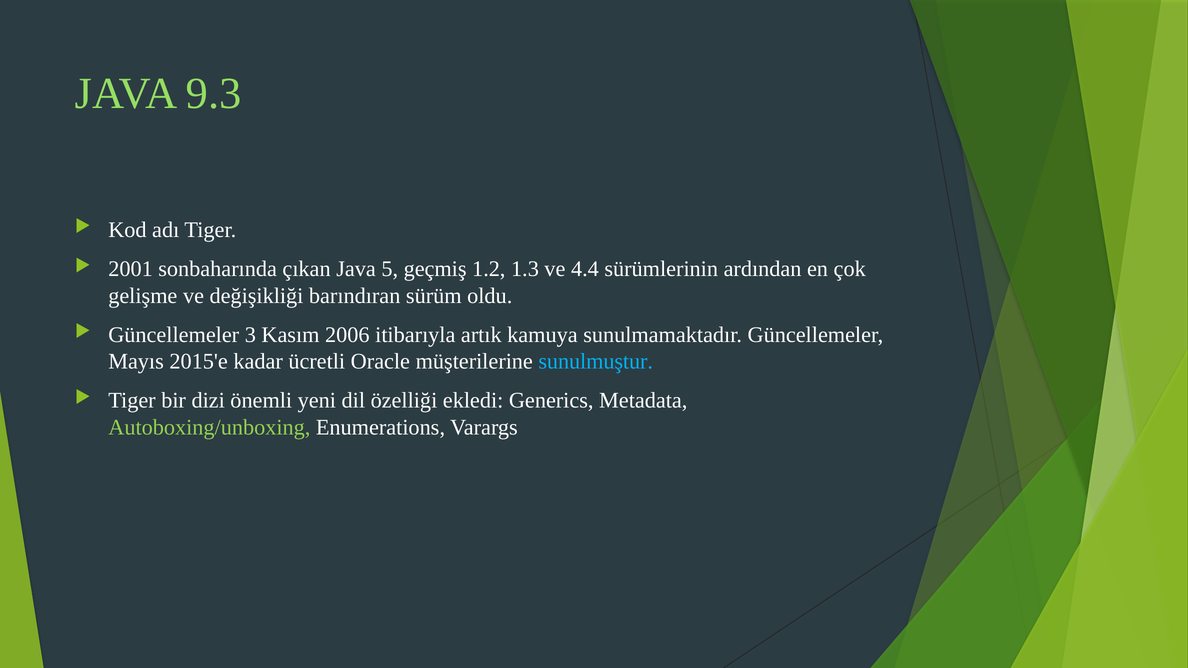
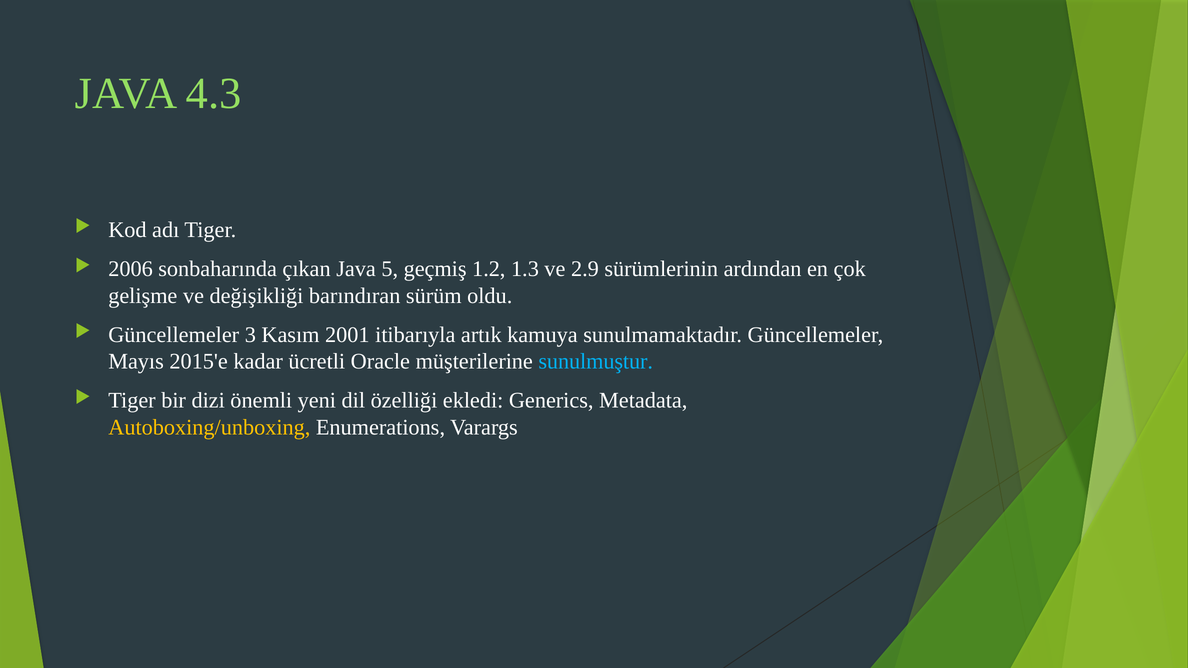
9.3: 9.3 -> 4.3 (214, 94)
2001: 2001 -> 2006 (131, 269)
4.4: 4.4 -> 2.9 (585, 269)
2006: 2006 -> 2001 (347, 335)
Autoboxing/unboxing colour: light green -> yellow (209, 427)
